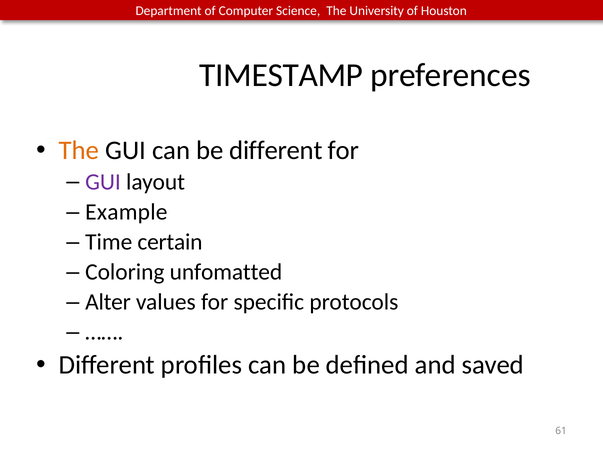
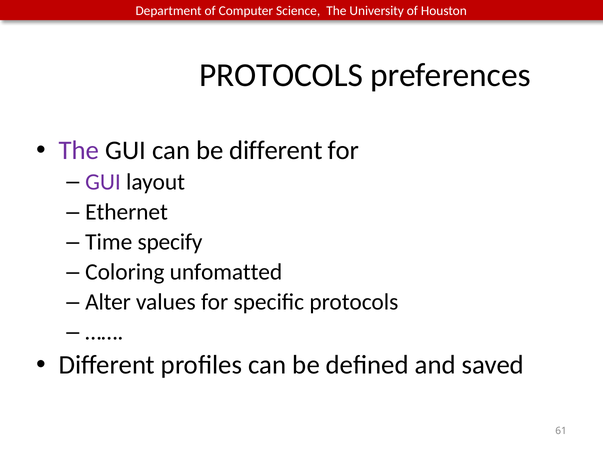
TIMESTAMP: TIMESTAMP -> PROTOCOLS (281, 75)
The colour: orange -> purple (79, 150)
Example: Example -> Ethernet (127, 212)
certain: certain -> specify (170, 242)
